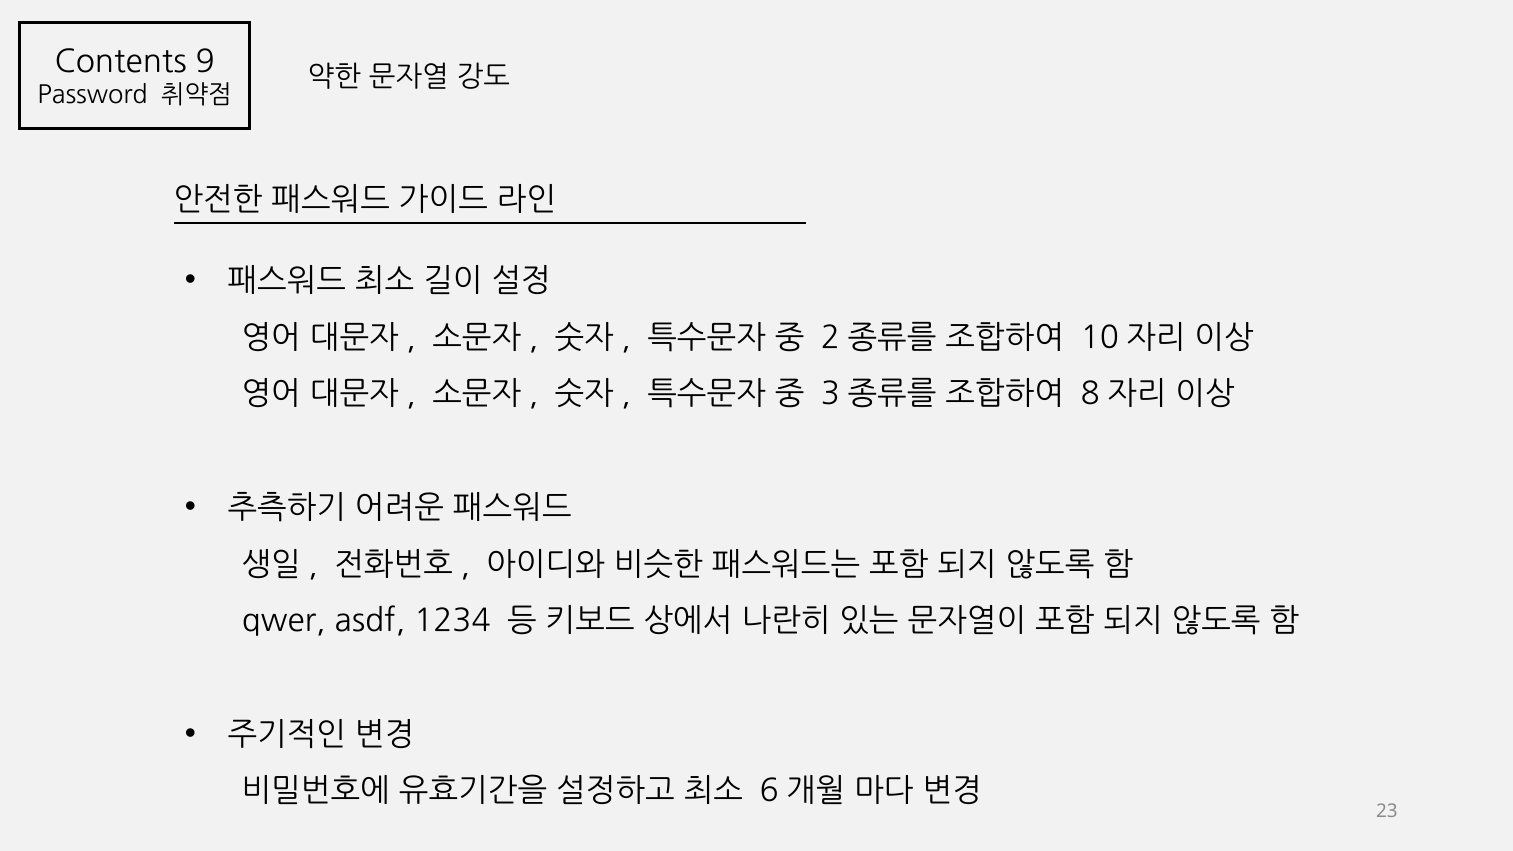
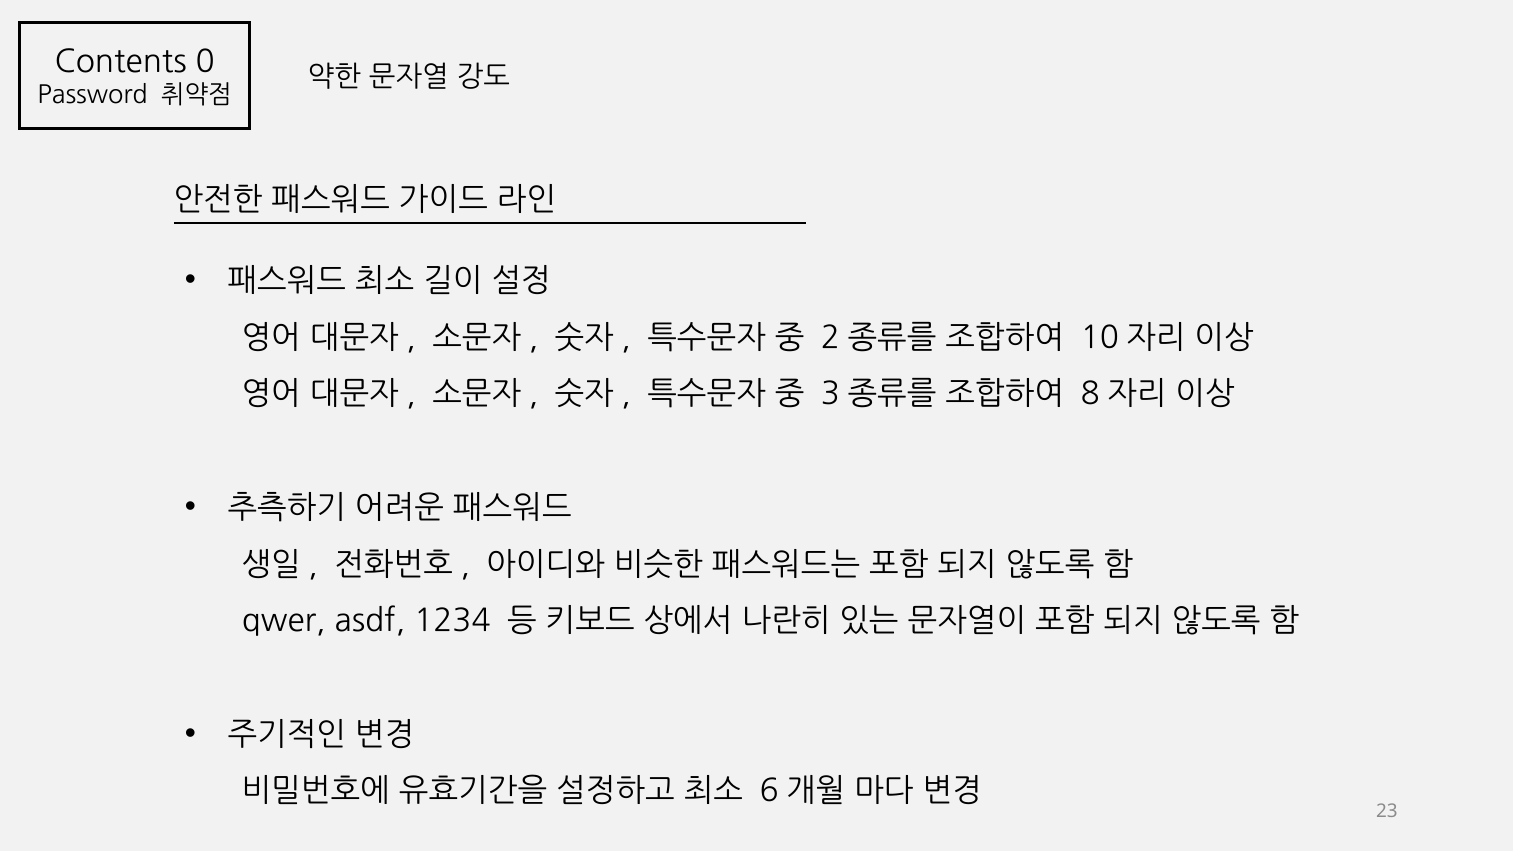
9: 9 -> 0 (205, 62)
